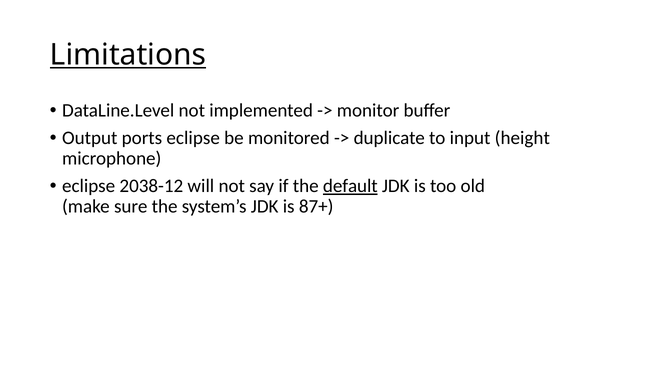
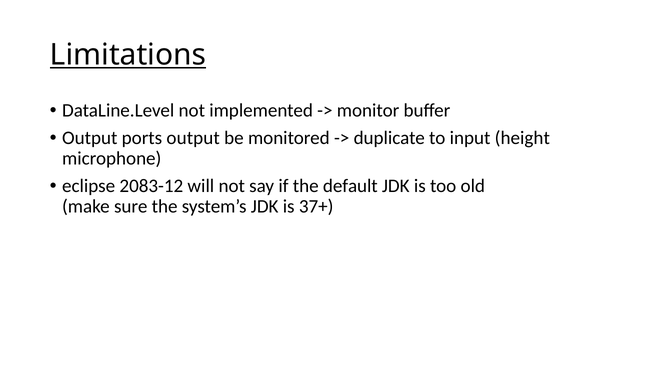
ports eclipse: eclipse -> output (193, 138)
2038-12: 2038-12 -> 2083-12 (151, 186)
default underline: present -> none (350, 186)
87+: 87+ -> 37+ (316, 207)
